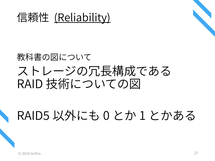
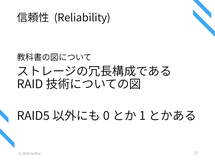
Reliability underline: present -> none (82, 18)
